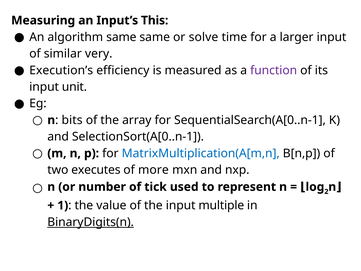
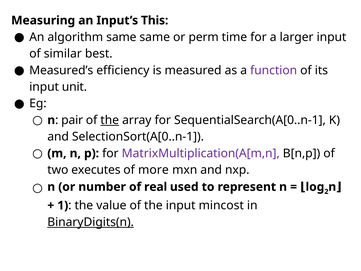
solve: solve -> perm (204, 37)
very: very -> best (99, 54)
Execution’s: Execution’s -> Measured’s (61, 70)
bits: bits -> pair (72, 120)
the underline: none -> present (110, 120)
MatrixMultiplication(A[m,n colour: blue -> purple (201, 153)
tick: tick -> real (156, 187)
multiple: multiple -> mincost (221, 205)
